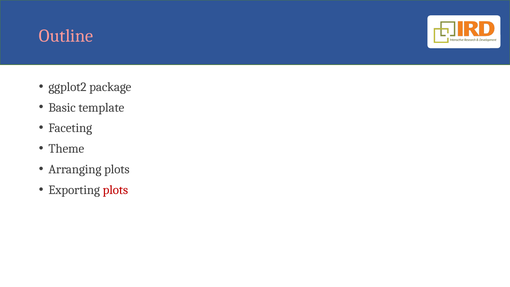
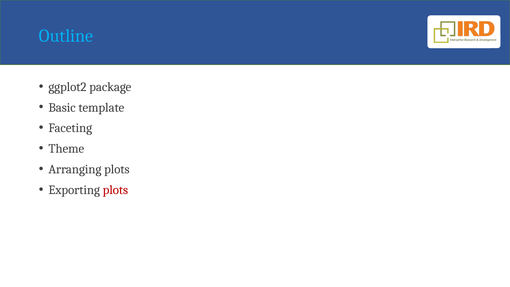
Outline colour: pink -> light blue (66, 36)
